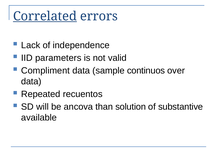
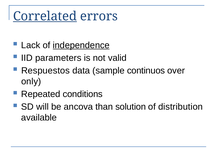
independence underline: none -> present (81, 45)
Compliment: Compliment -> Respuestos (45, 70)
data: data -> only (31, 81)
recuentos: recuentos -> conditions (83, 94)
substantive: substantive -> distribution (181, 107)
